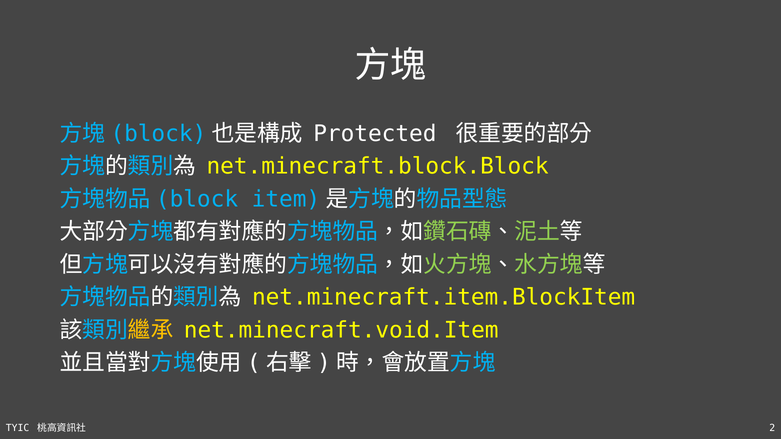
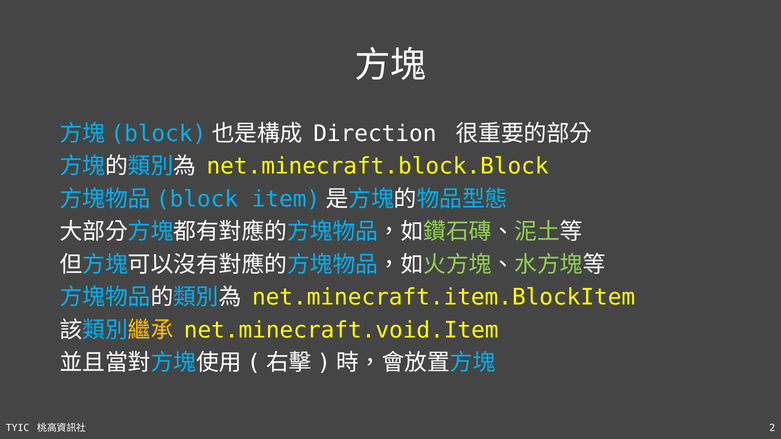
Protected: Protected -> Direction (375, 134)
